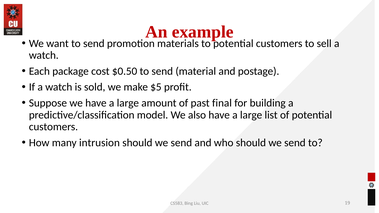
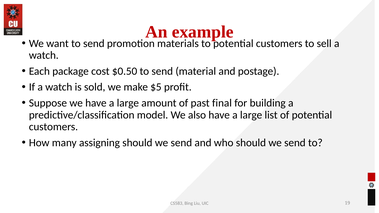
intrusion: intrusion -> assigning (100, 143)
